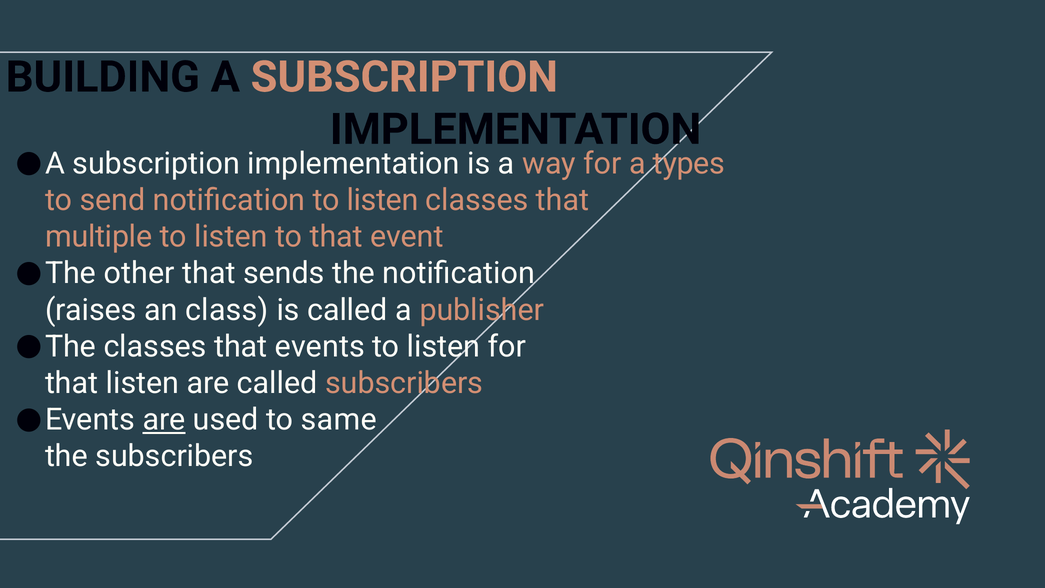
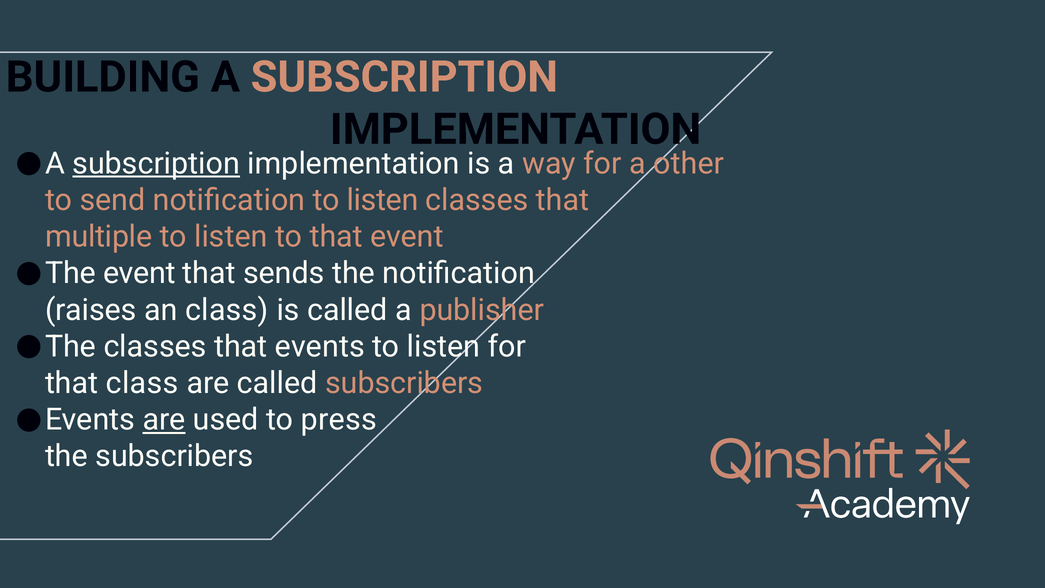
subscription underline: none -> present (156, 163)
types: types -> other (689, 163)
The other: other -> event (139, 273)
that listen: listen -> class (142, 383)
same: same -> press (339, 420)
